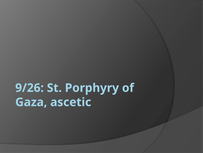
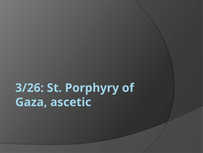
9/26: 9/26 -> 3/26 (29, 87)
